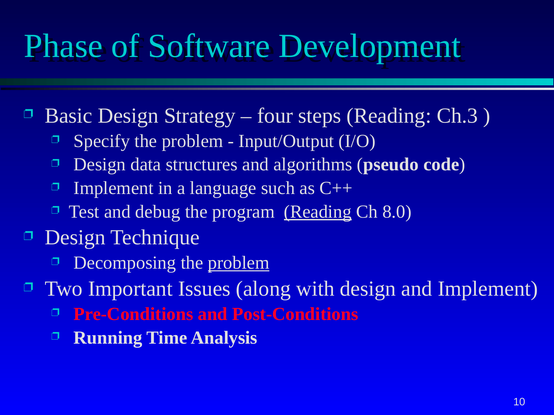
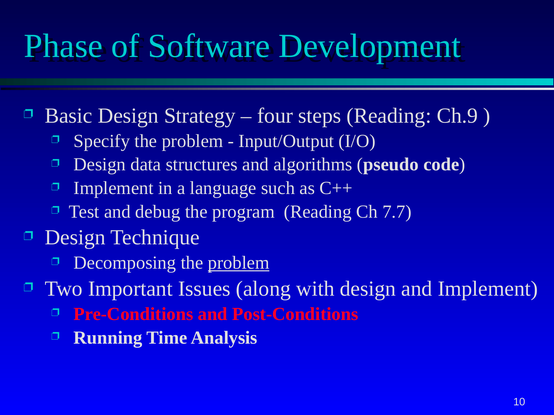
Ch.3: Ch.3 -> Ch.9 (457, 116)
Reading underline: present -> none (318, 212)
8.0: 8.0 -> 7.7 (397, 212)
